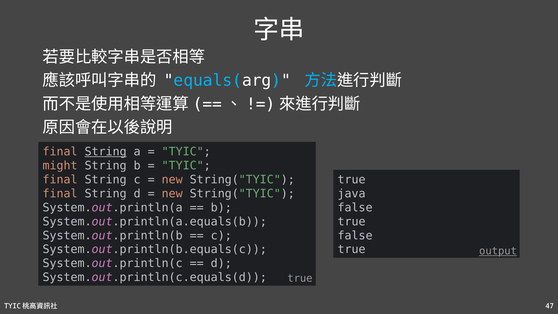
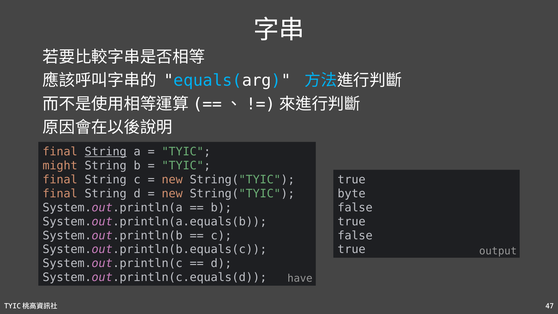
java: java -> byte (352, 194)
output underline: present -> none (498, 251)
System.out.println(c.equals(d true: true -> have (300, 278)
